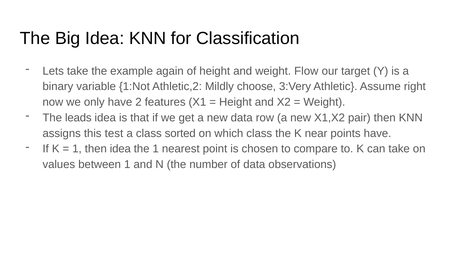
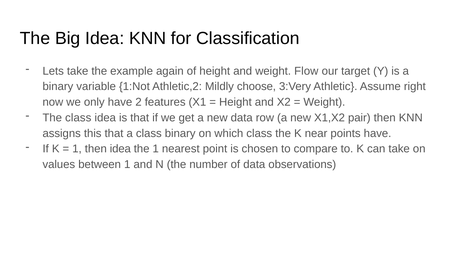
The leads: leads -> class (78, 118)
this test: test -> that (114, 133)
class sorted: sorted -> binary (180, 133)
